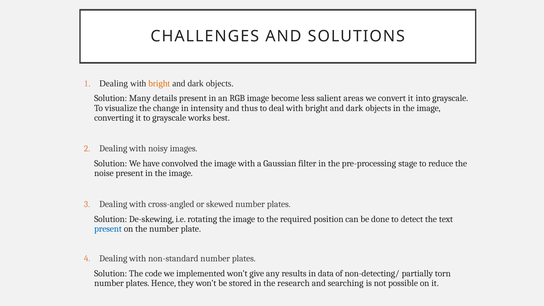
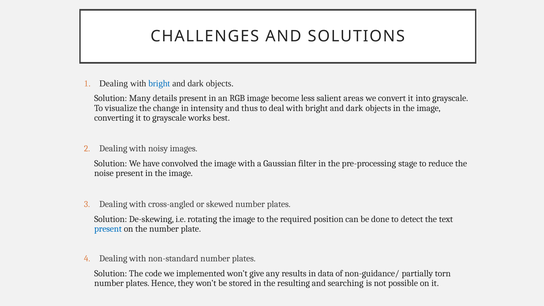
bright colour: orange -> blue (159, 83)
non-detecting/: non-detecting/ -> non-guidance/ (372, 273)
research: research -> resulting (294, 283)
